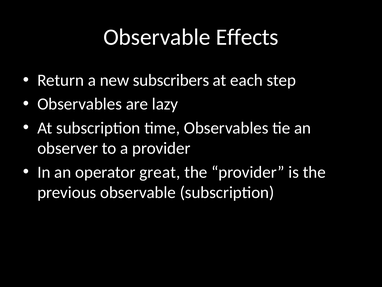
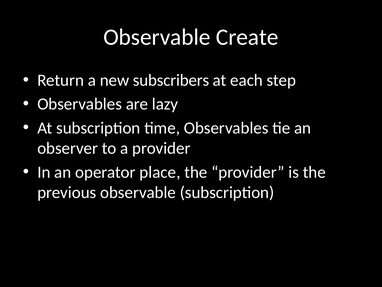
Effects: Effects -> Create (247, 37)
great: great -> place (160, 172)
